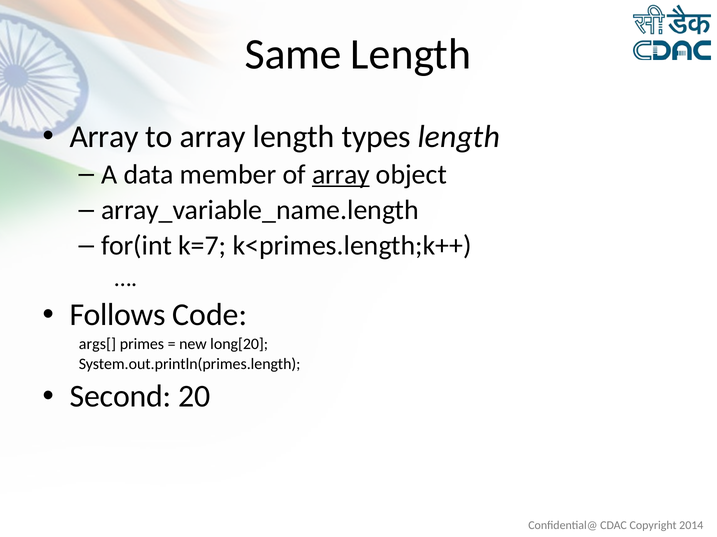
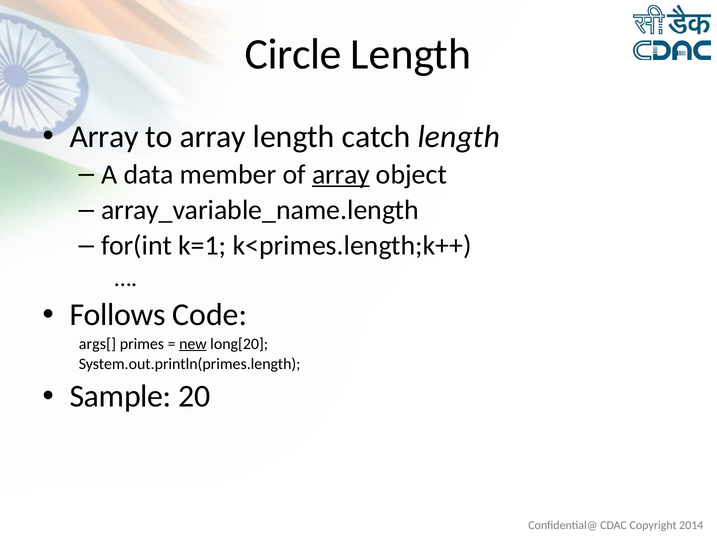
Same: Same -> Circle (293, 54)
types: types -> catch (376, 137)
k=7: k=7 -> k=1 (202, 246)
new underline: none -> present (193, 344)
Second: Second -> Sample (121, 397)
